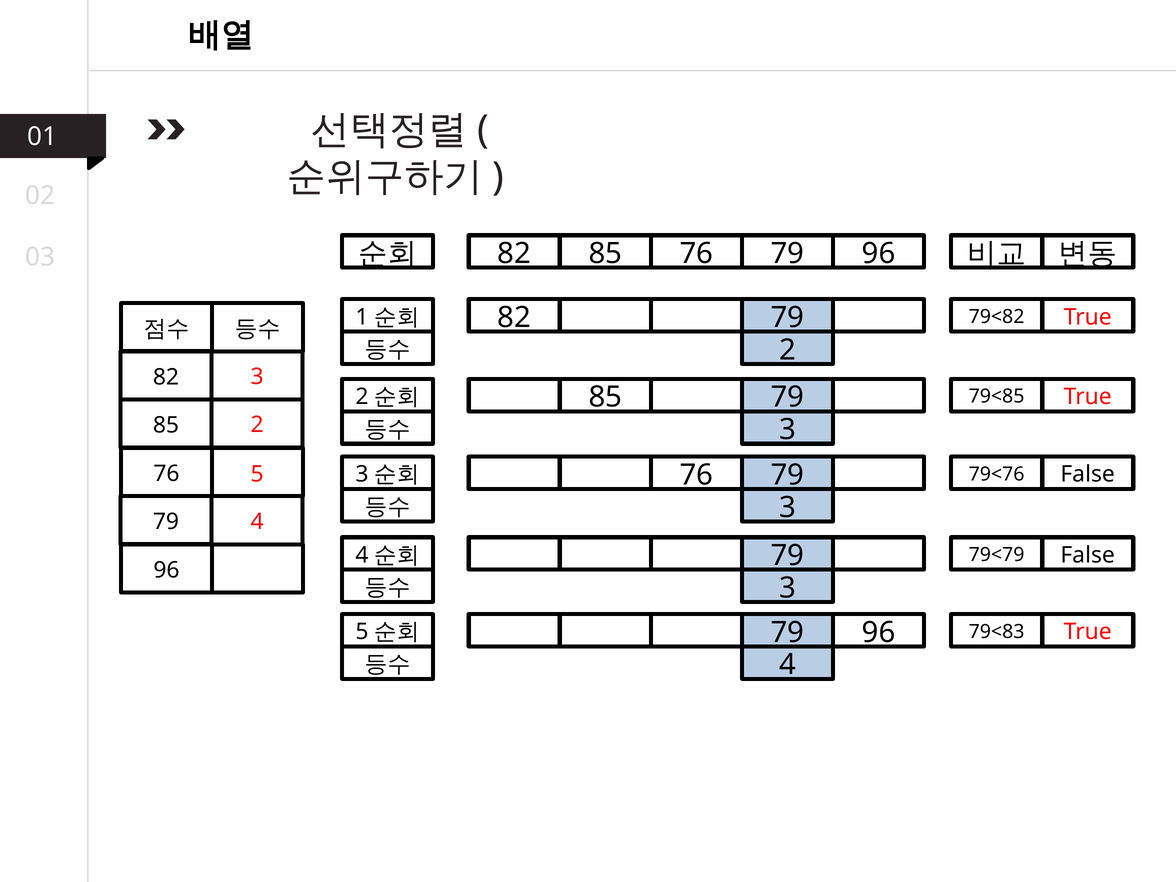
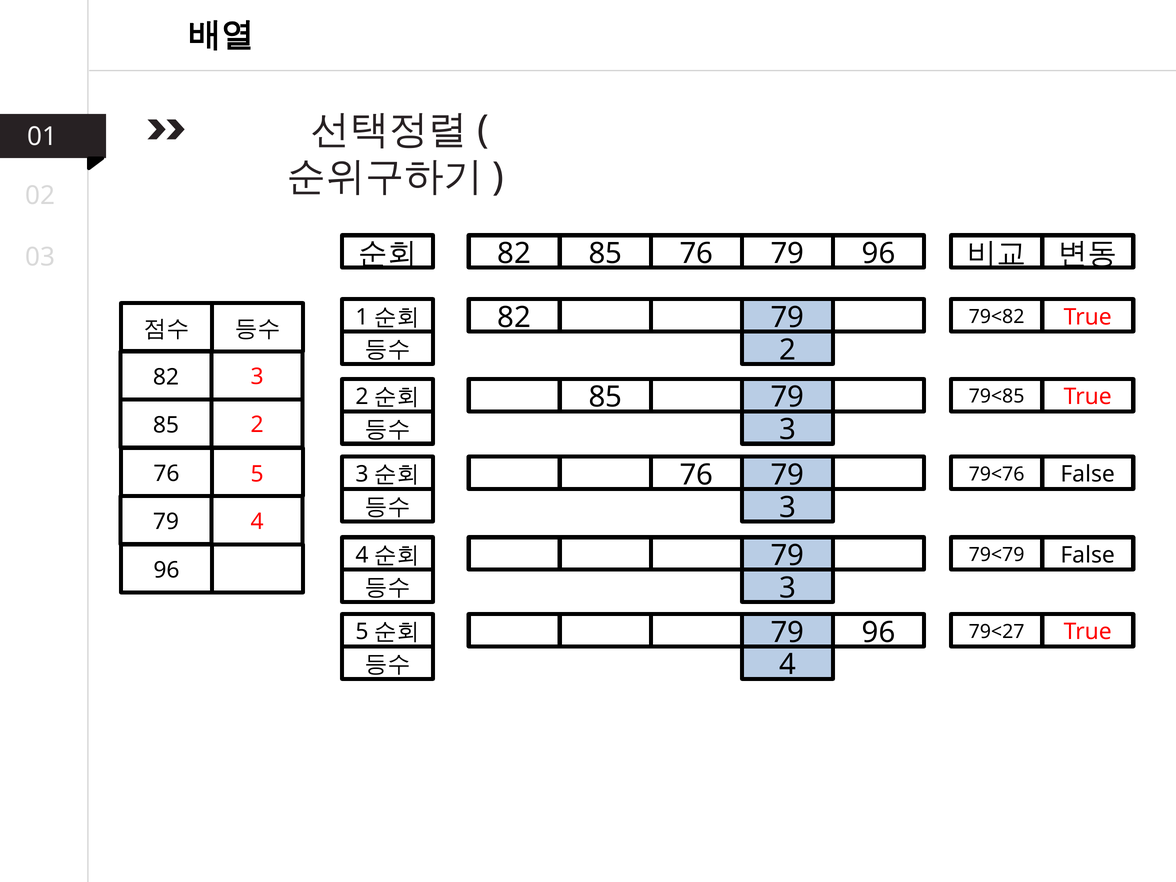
79<83: 79<83 -> 79<27 (997, 632)
